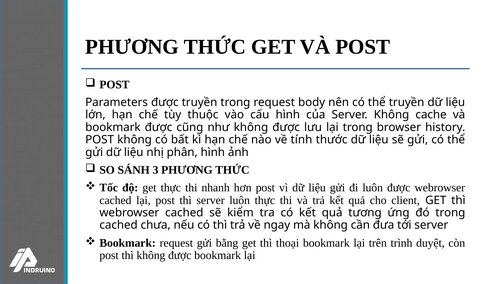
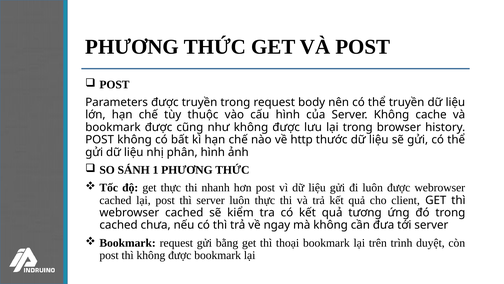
tính: tính -> http (302, 140)
3: 3 -> 1 (155, 170)
